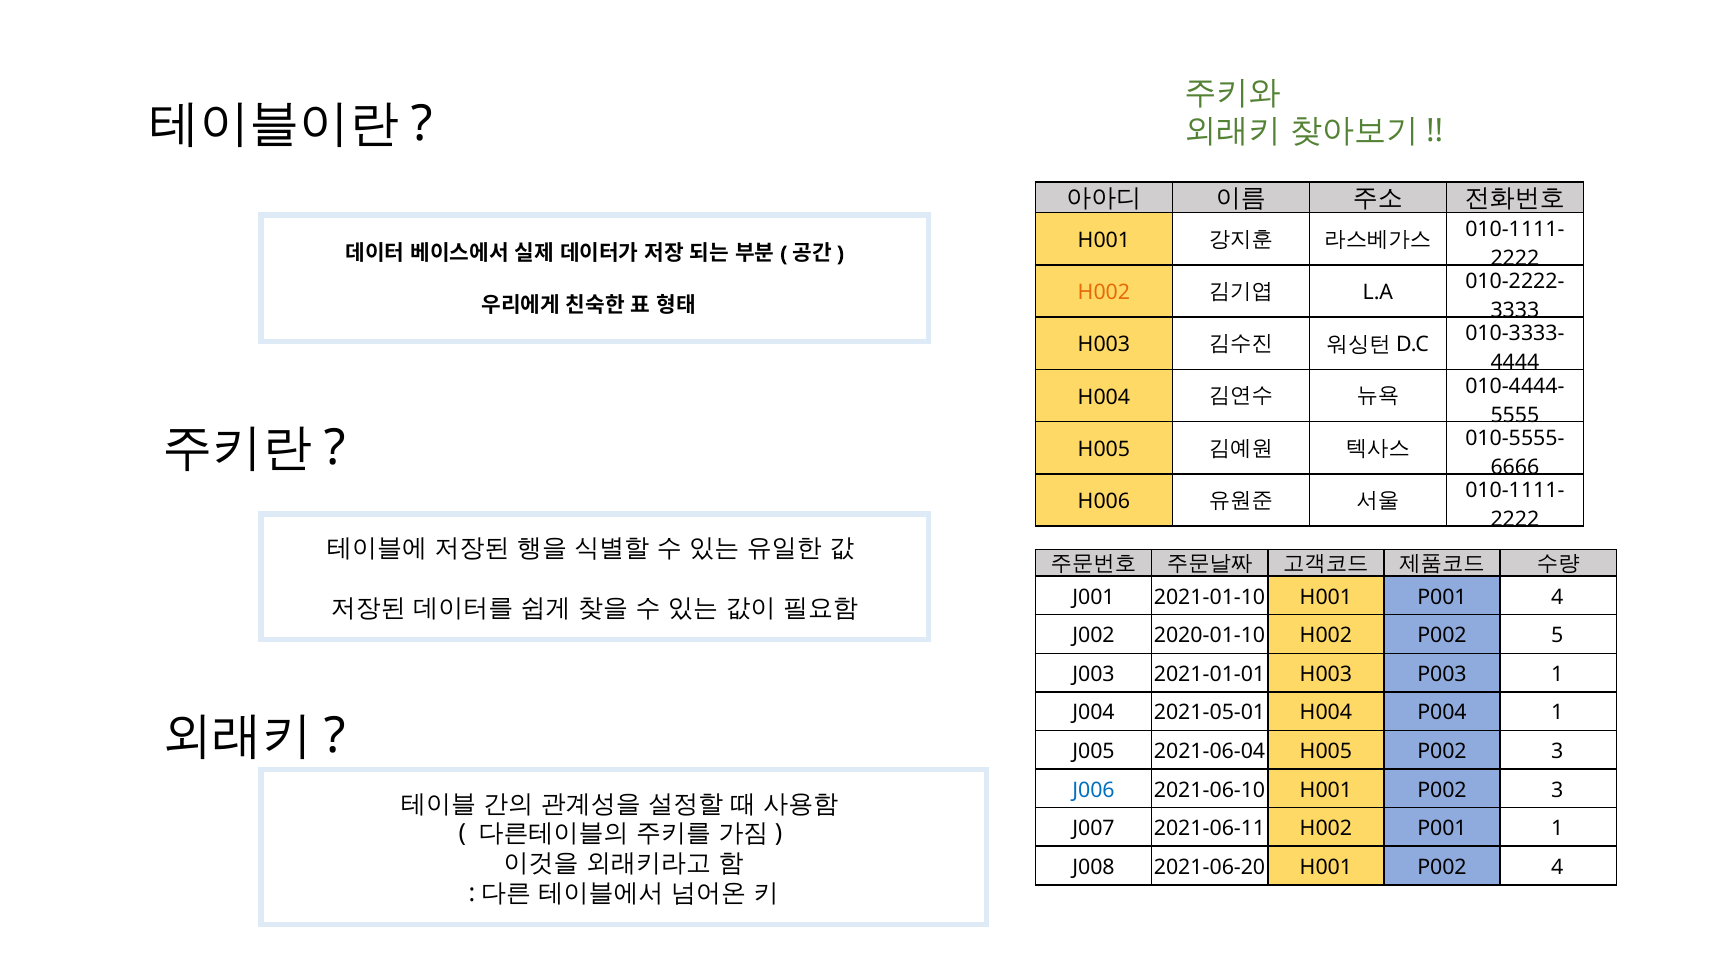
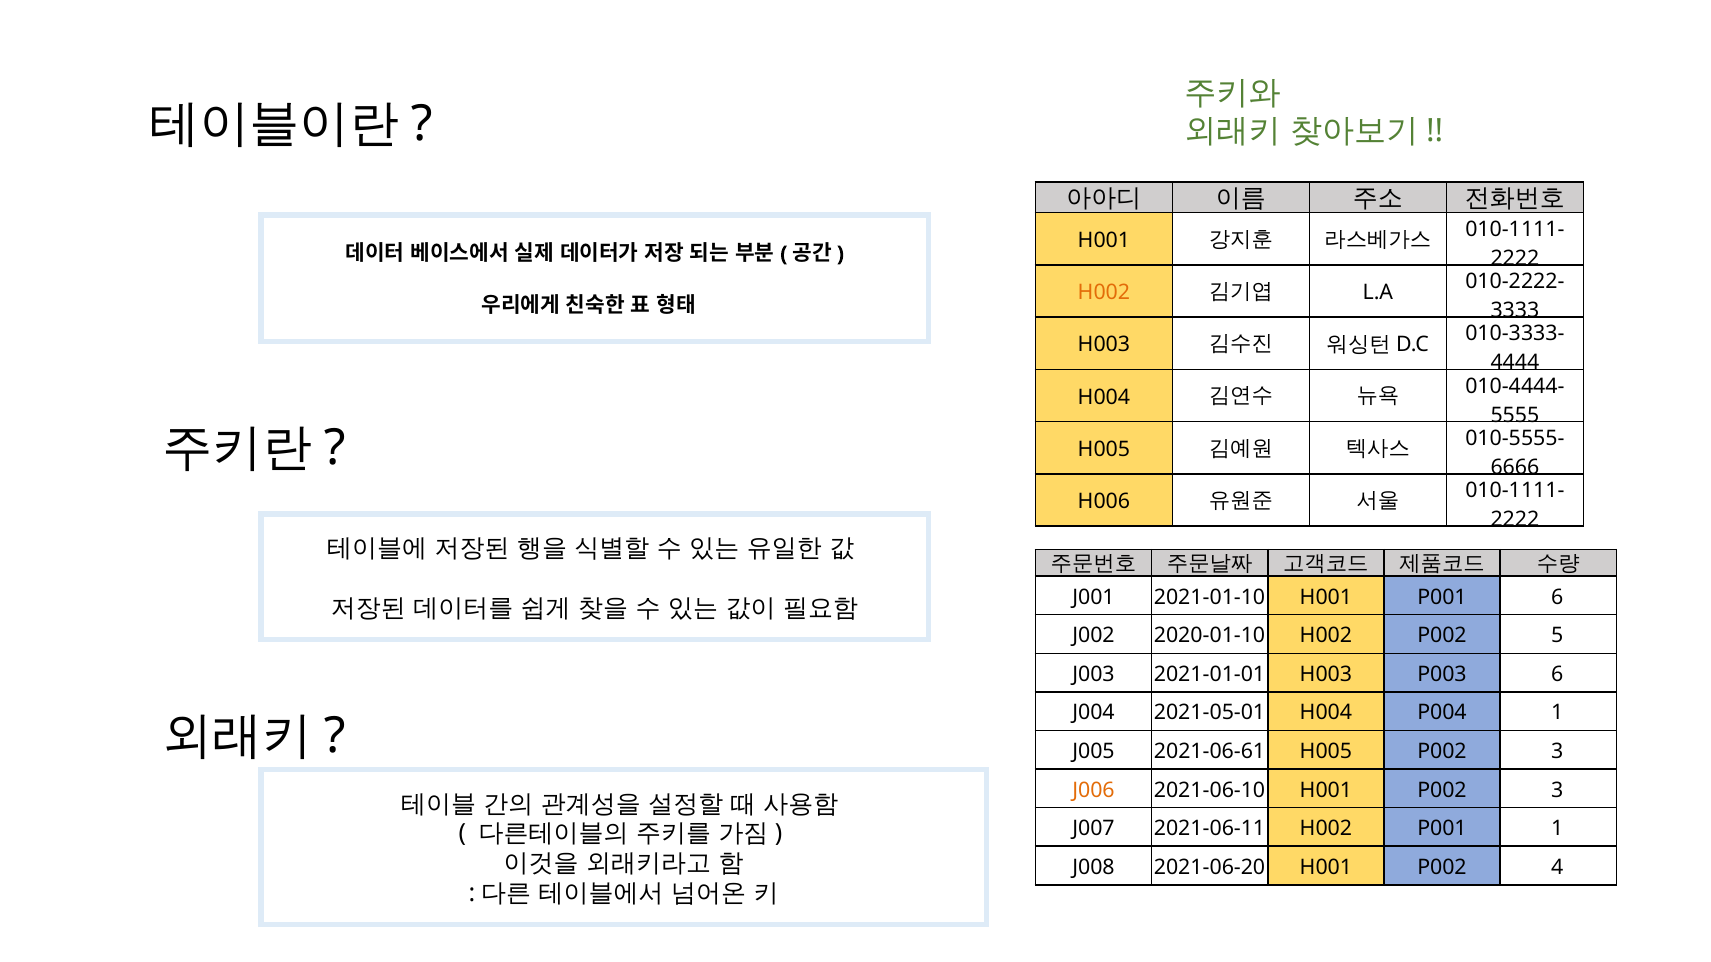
P001 4: 4 -> 6 (1557, 597)
P003 1: 1 -> 6 (1557, 675)
2021-06-04: 2021-06-04 -> 2021-06-61 (1210, 752)
J006 colour: blue -> orange (1094, 790)
